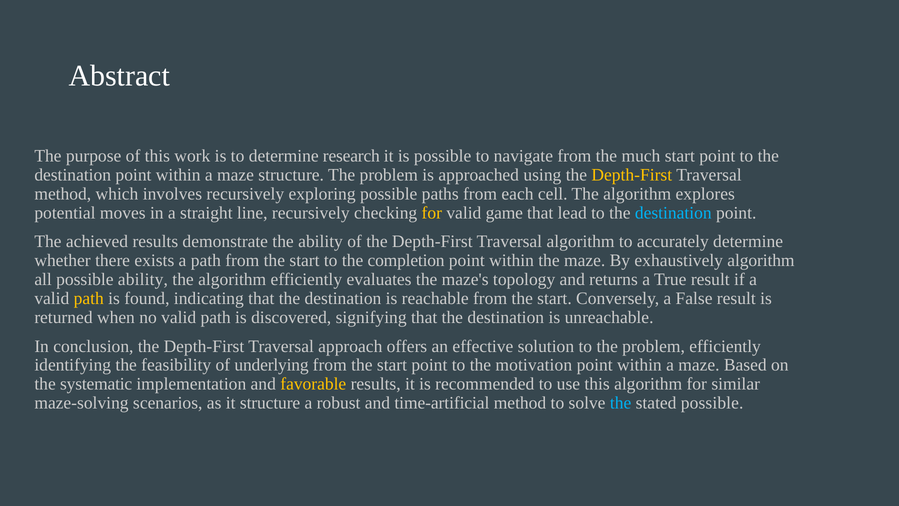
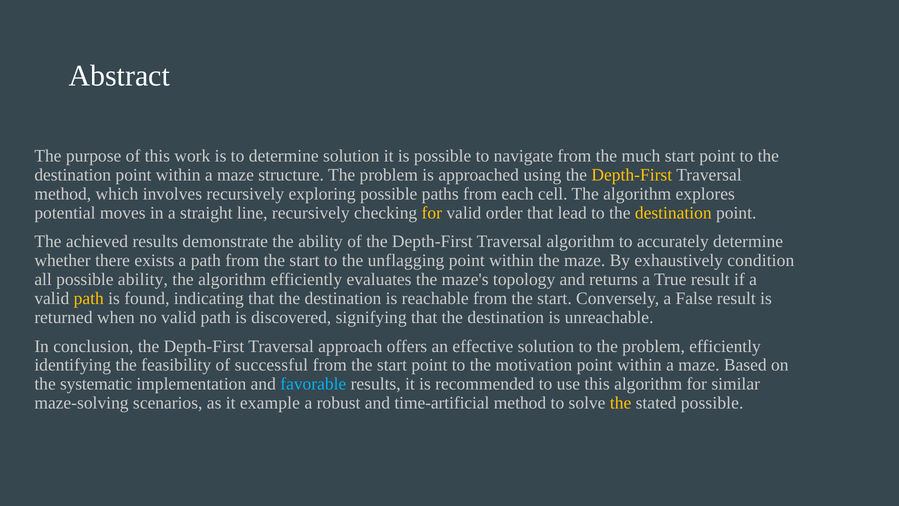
determine research: research -> solution (351, 156)
game: game -> order (504, 213)
destination colour: light blue -> yellow (673, 213)
completion: completion -> unflagging (406, 260)
exhaustively algorithm: algorithm -> condition (761, 260)
underlying: underlying -> successful (271, 365)
favorable colour: yellow -> light blue (313, 384)
it structure: structure -> example (270, 403)
the colour: light blue -> yellow (621, 403)
